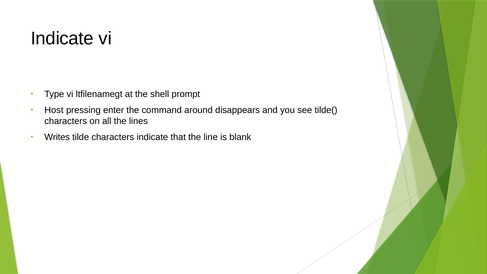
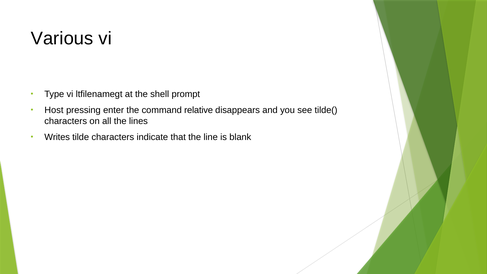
Indicate: Indicate -> Various (62, 38)
around: around -> relative (199, 110)
